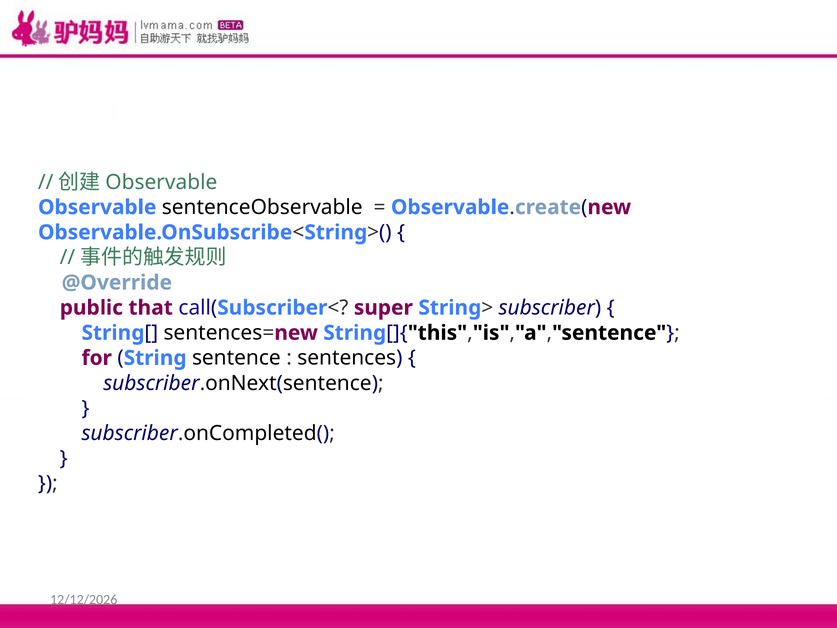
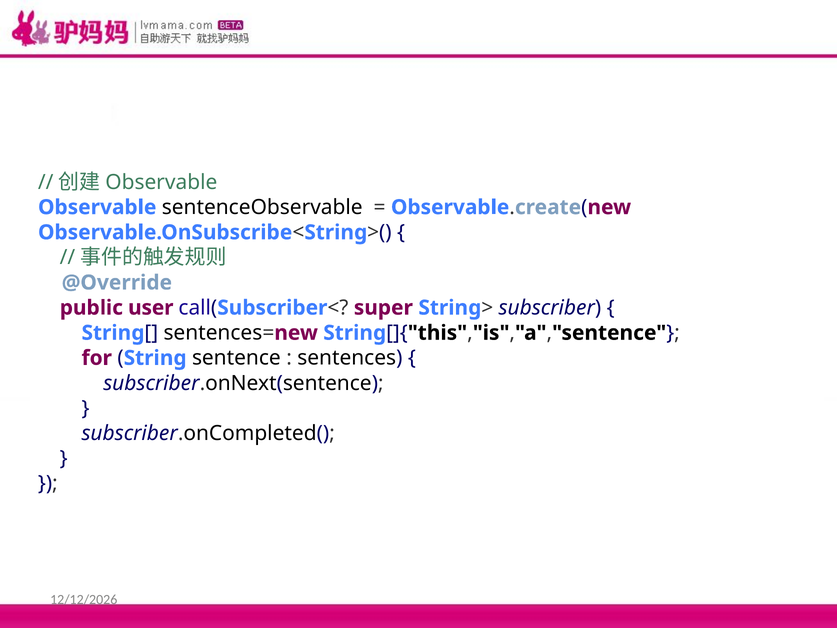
that: that -> user (151, 308)
